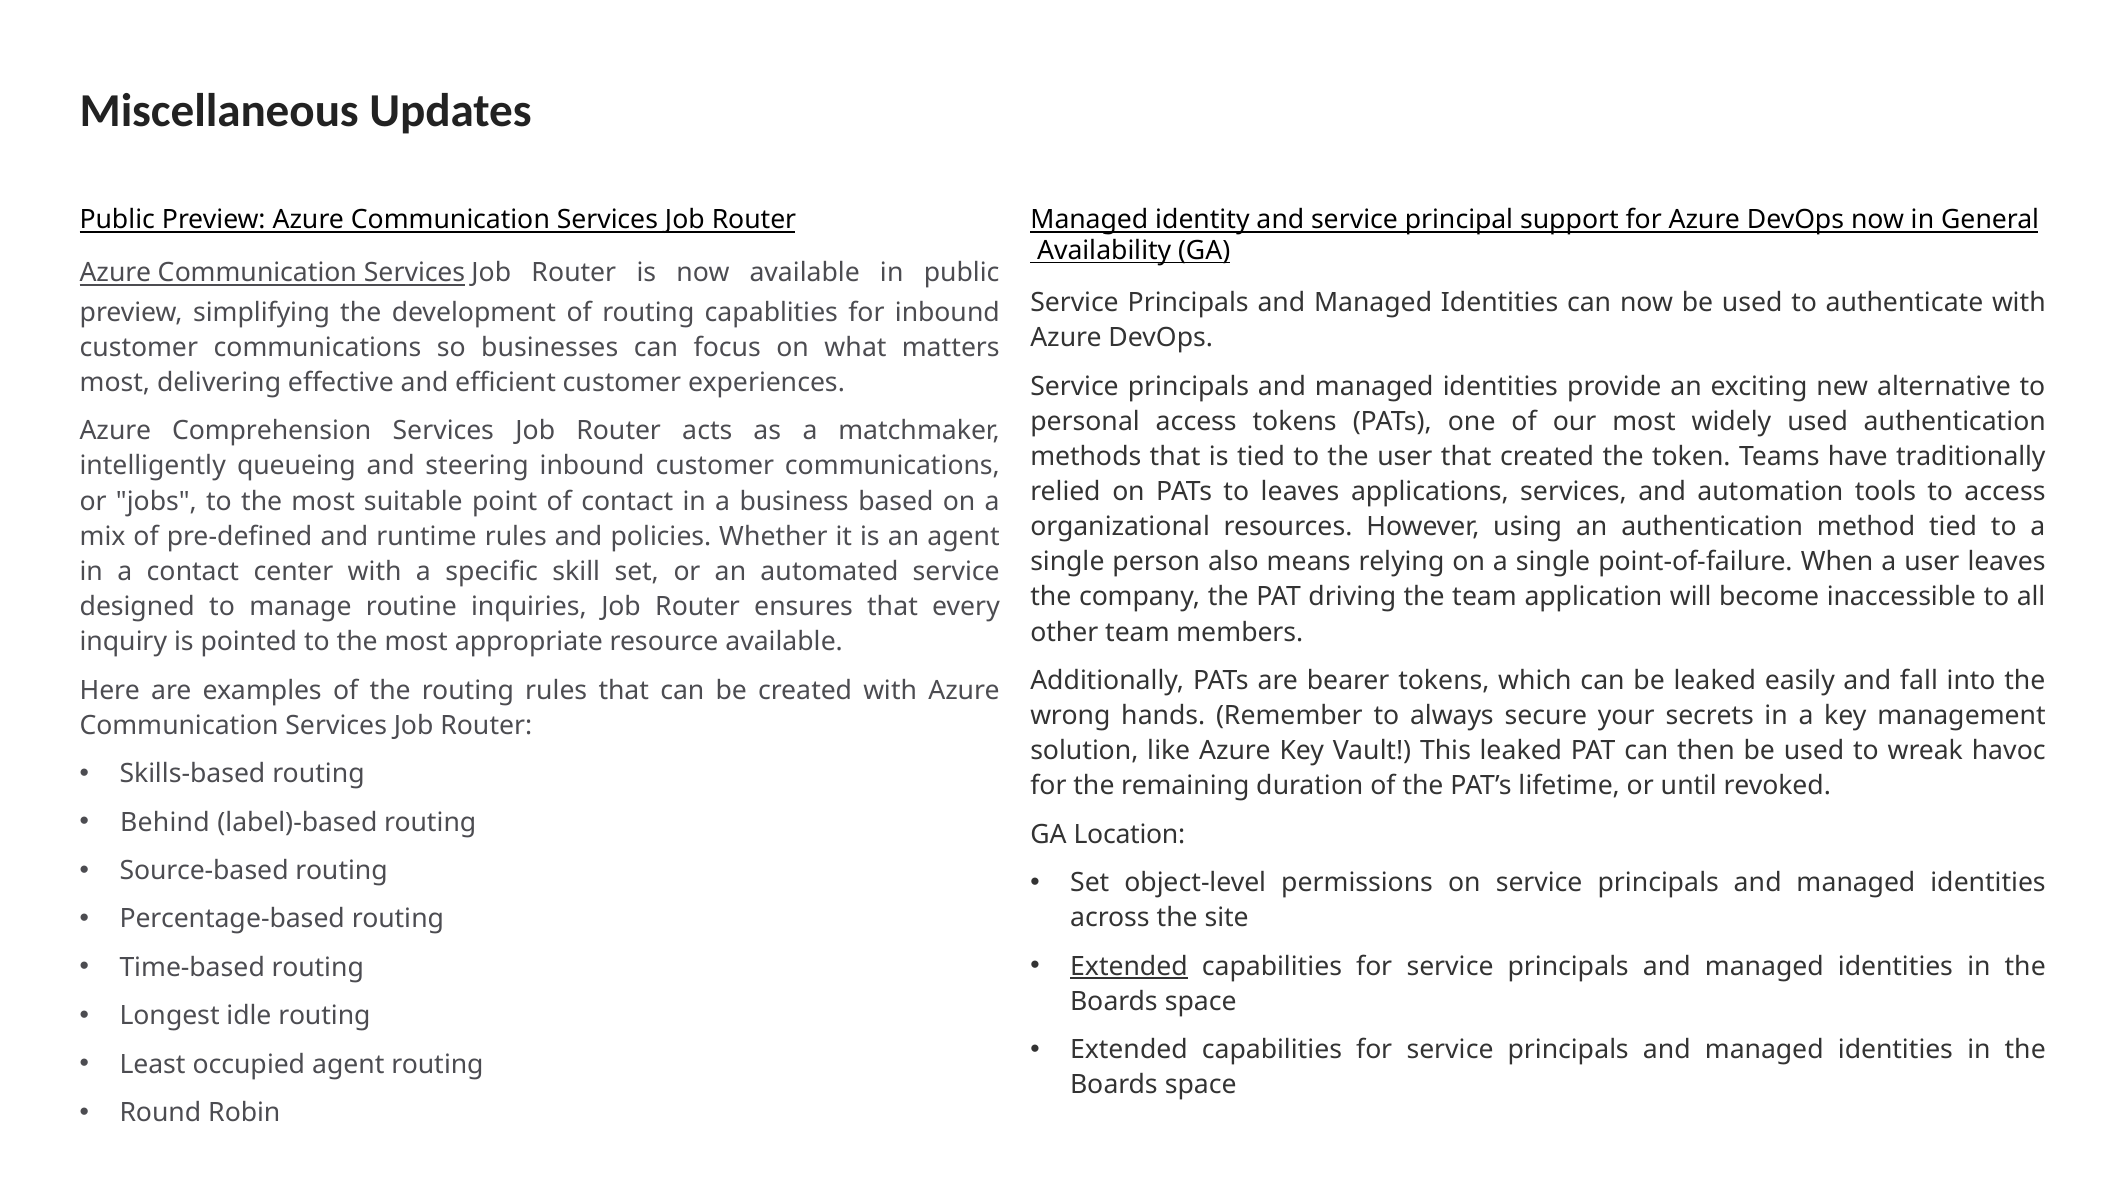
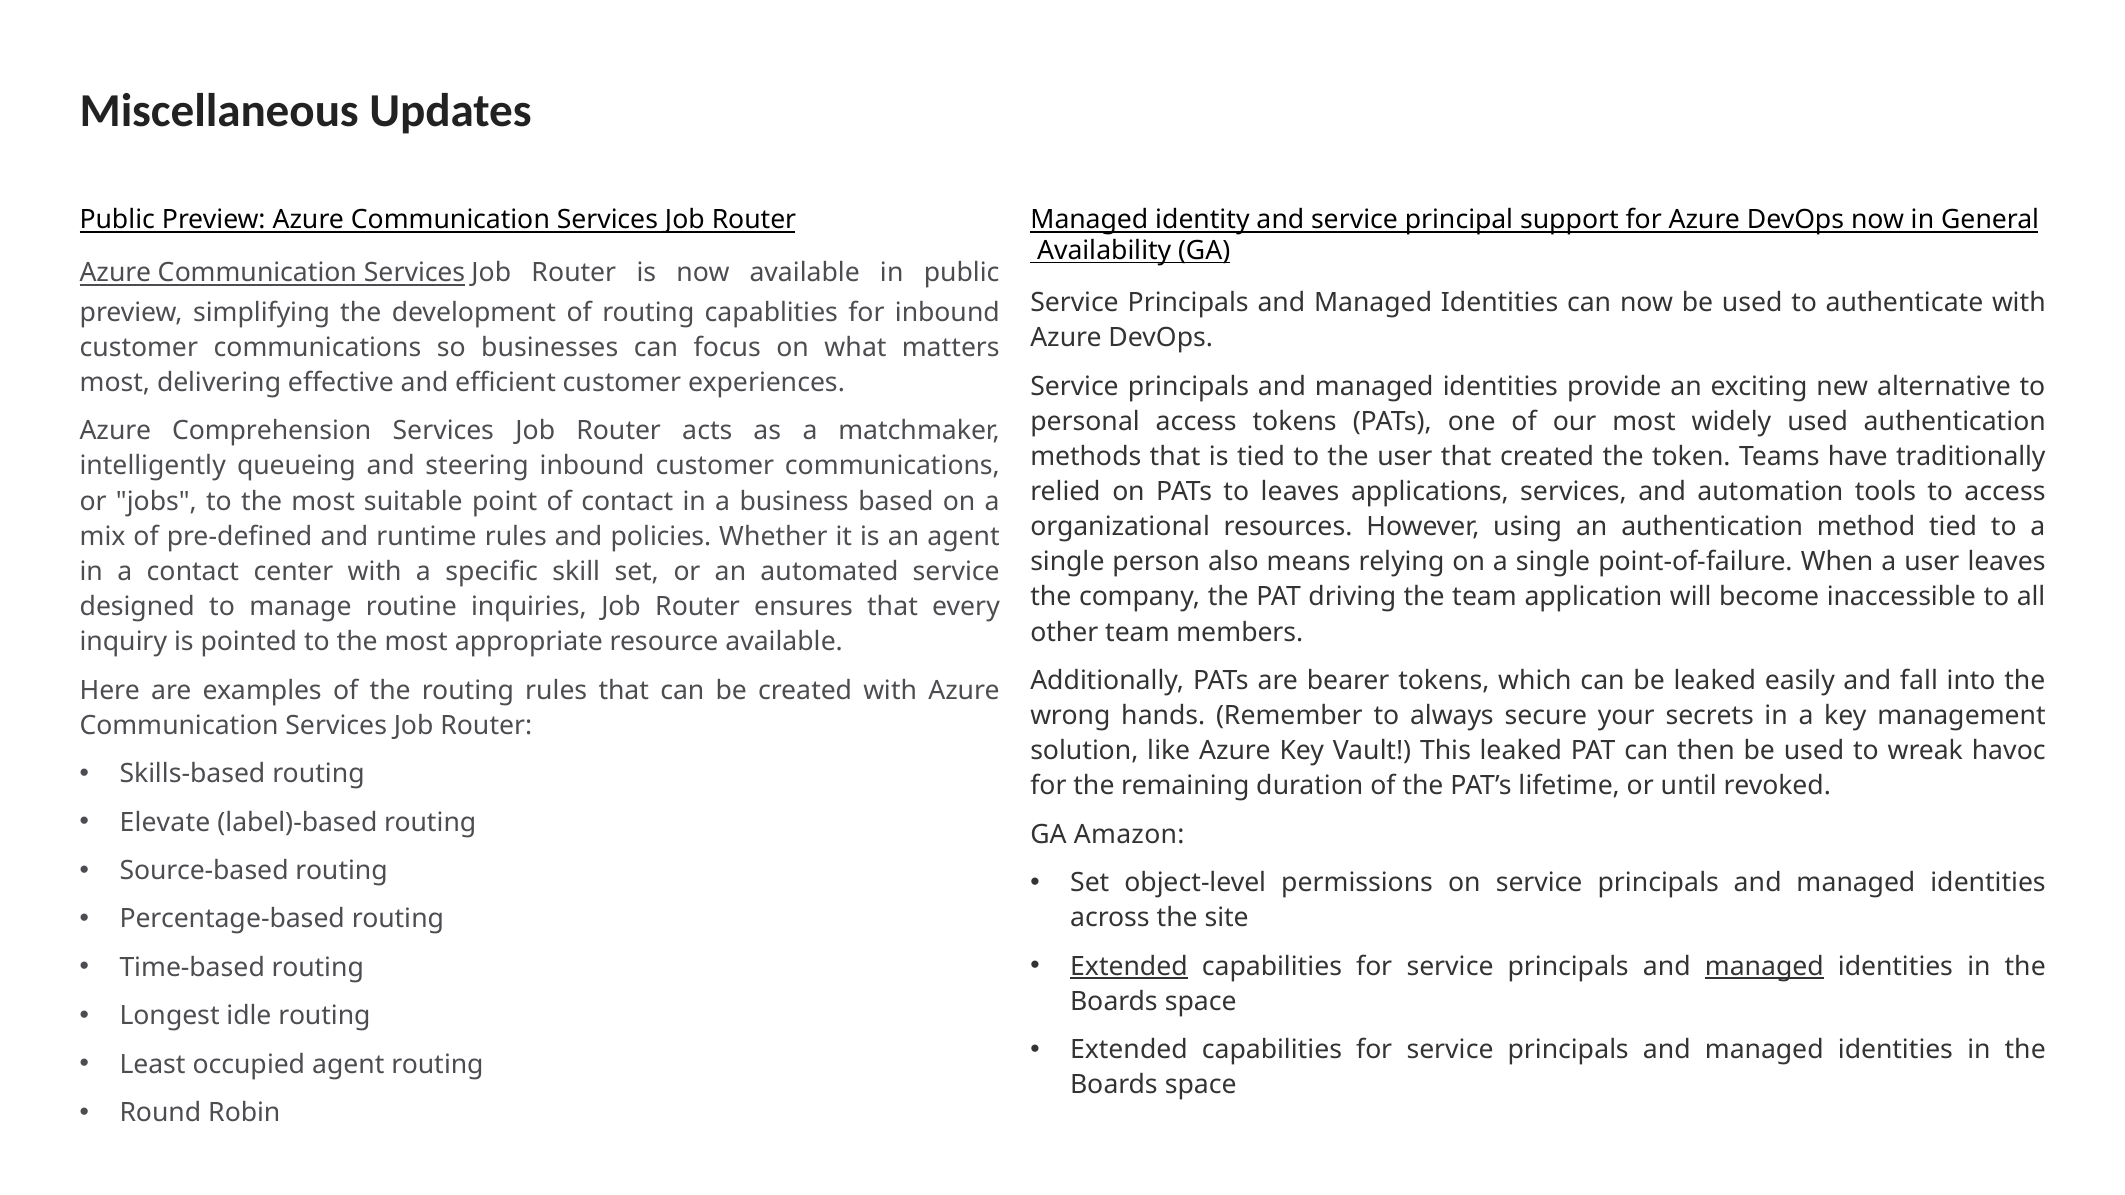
Behind: Behind -> Elevate (165, 822)
Location: Location -> Amazon (1129, 835)
managed underline: none -> present (1764, 967)
